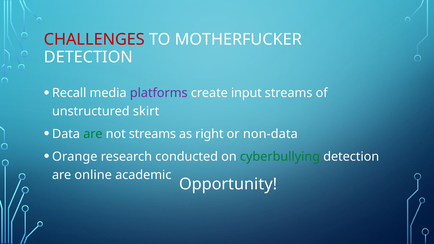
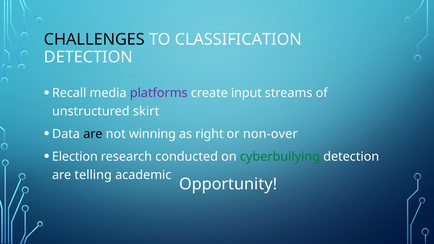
CHALLENGES colour: red -> black (94, 39)
MOTHERFUCKER: MOTHERFUCKER -> CLASSIFICATION (238, 39)
are colour: green -> black (93, 134)
not streams: streams -> winning (152, 134)
non-data: non-data -> non-over (270, 134)
Orange: Orange -> Election (75, 157)
online: online -> telling (93, 175)
